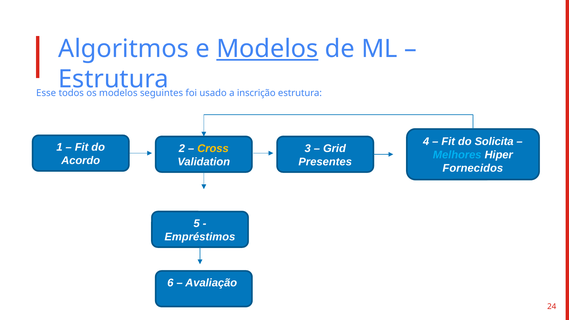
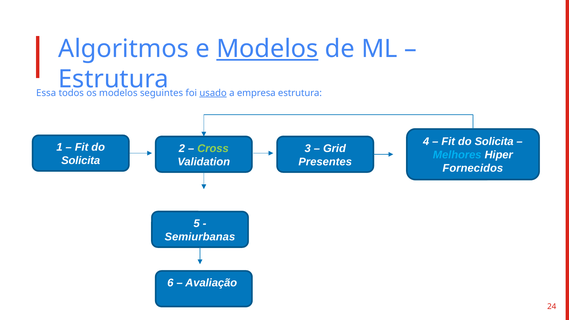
Esse: Esse -> Essa (46, 93)
usado underline: none -> present (213, 93)
inscrição: inscrição -> empresa (256, 93)
Cross colour: yellow -> light green (213, 148)
Acordo: Acordo -> Solicita (81, 161)
Empréstimos: Empréstimos -> Semiurbanas (200, 237)
